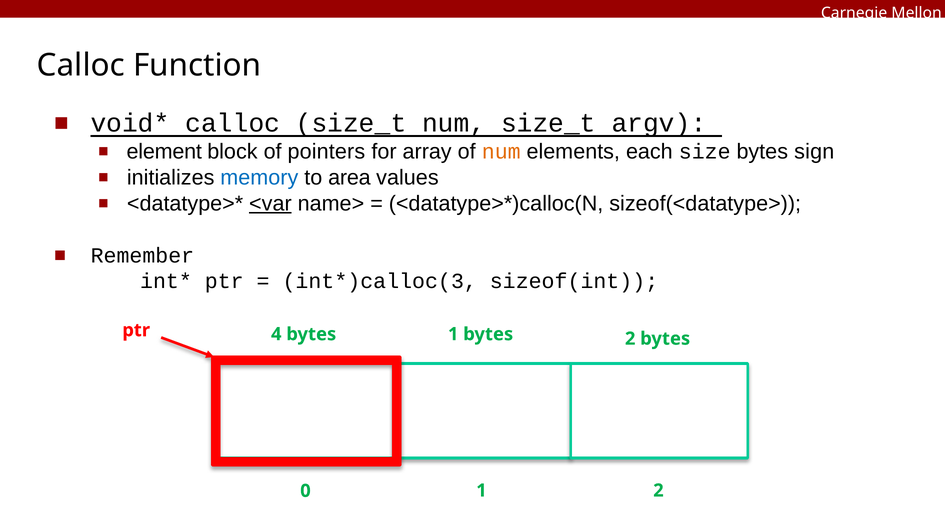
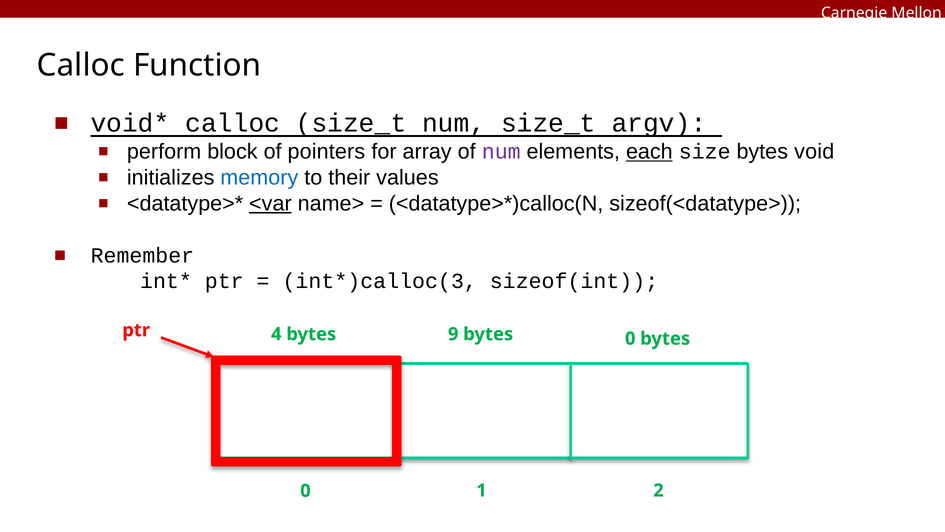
element: element -> perform (164, 152)
num colour: orange -> purple (501, 152)
each underline: none -> present (649, 152)
sign: sign -> void (814, 152)
area: area -> their (349, 178)
bytes 1: 1 -> 9 (453, 334)
bytes 2: 2 -> 0 (630, 338)
